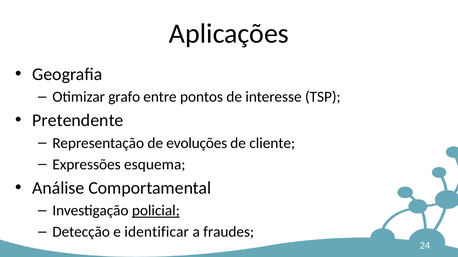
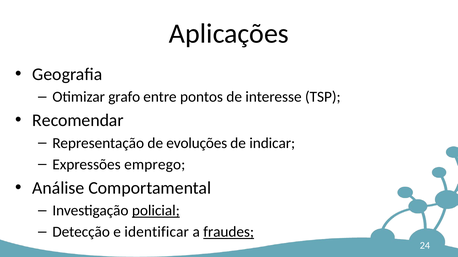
Pretendente: Pretendente -> Recomendar (78, 121)
cliente: cliente -> indicar (272, 143)
esquema: esquema -> emprego (155, 165)
fraudes underline: none -> present (229, 232)
